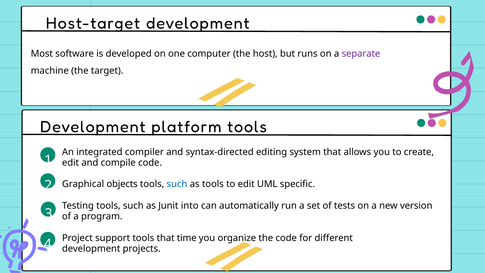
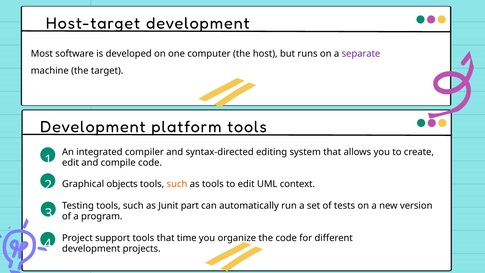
such colour: blue -> orange (177, 184)
specific: specific -> context (297, 184)
into: into -> part (190, 206)
